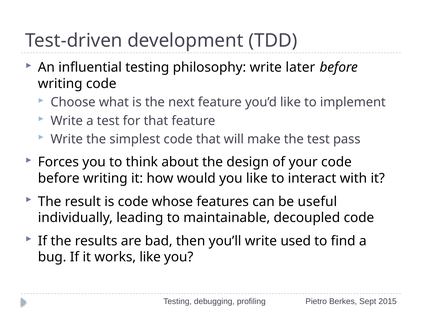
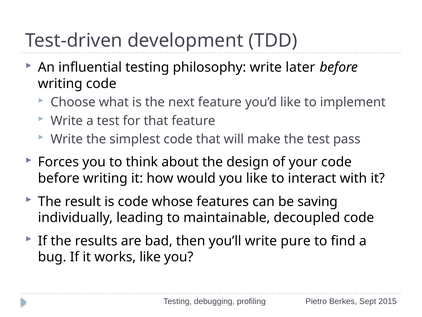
useful: useful -> saving (318, 201)
used: used -> pure (296, 241)
